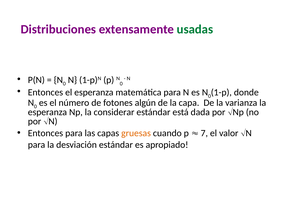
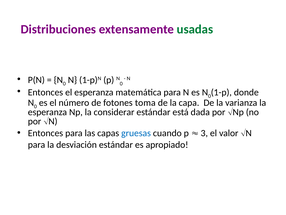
algún: algún -> toma (145, 103)
gruesas colour: orange -> blue (136, 133)
7: 7 -> 3 (204, 133)
